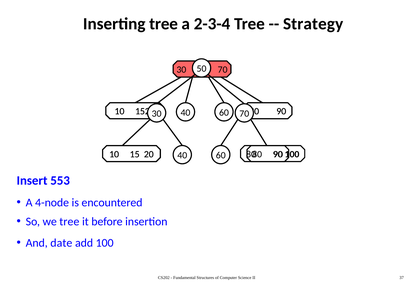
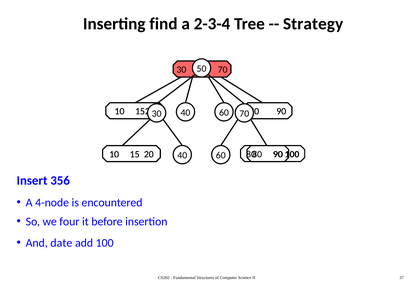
Inserting tree: tree -> find (163, 24)
553: 553 -> 356 (60, 180)
we tree: tree -> four (69, 221)
